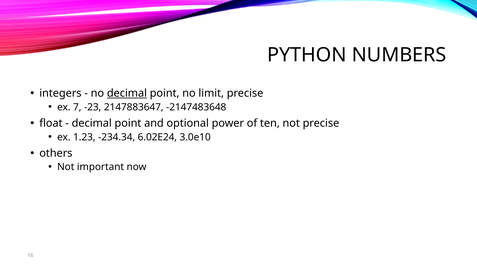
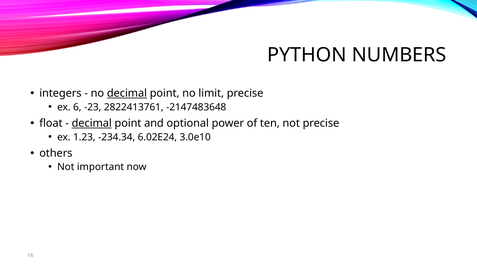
7: 7 -> 6 (77, 107)
2147883647: 2147883647 -> 2822413761 (134, 107)
decimal underline: none -> present (92, 123)
